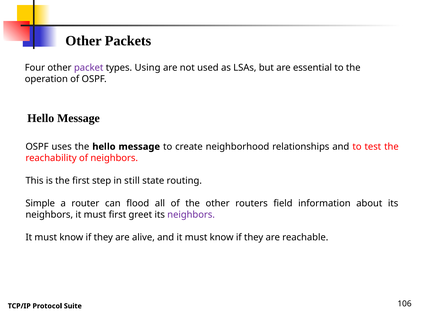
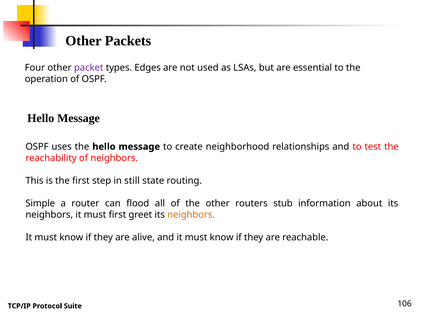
Using: Using -> Edges (148, 68)
field: field -> stub (283, 203)
neighbors colour: purple -> orange (191, 215)
